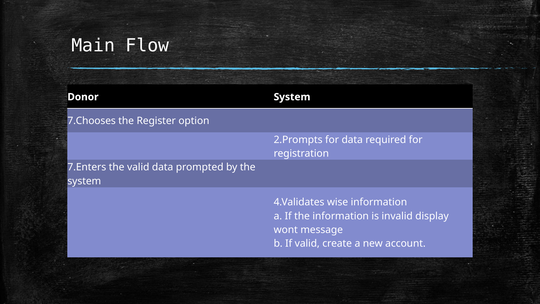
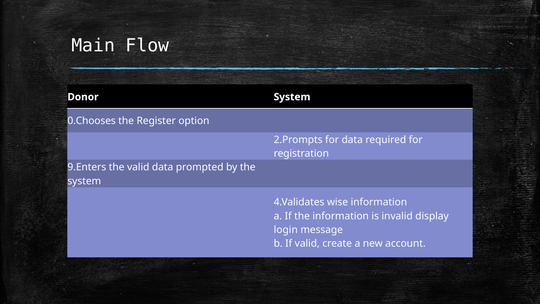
7.Chooses: 7.Chooses -> 0.Chooses (92, 121)
7.Enters: 7.Enters -> 9.Enters (87, 167)
wont: wont -> login (286, 230)
